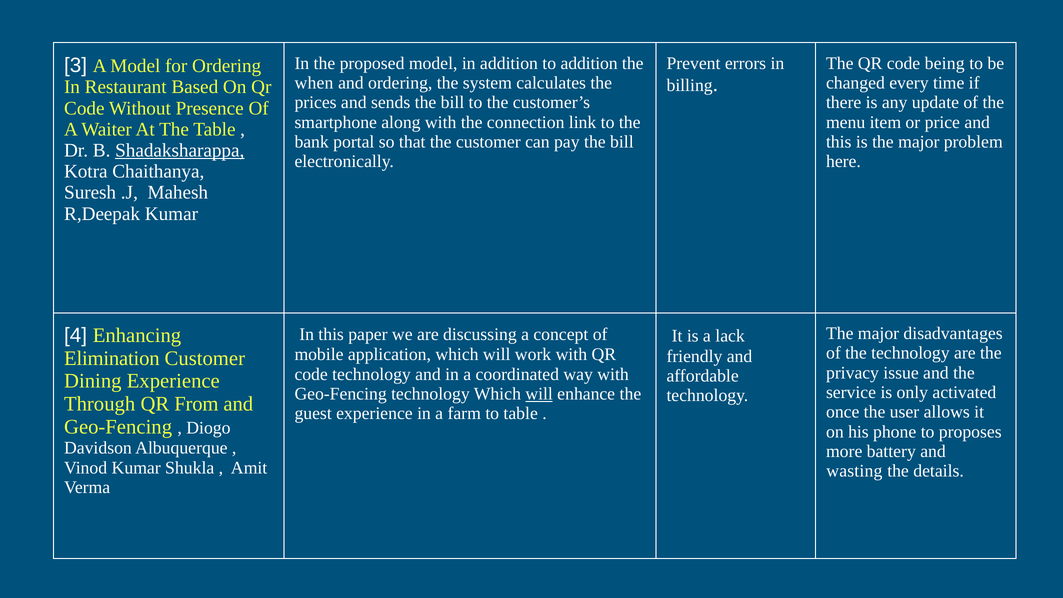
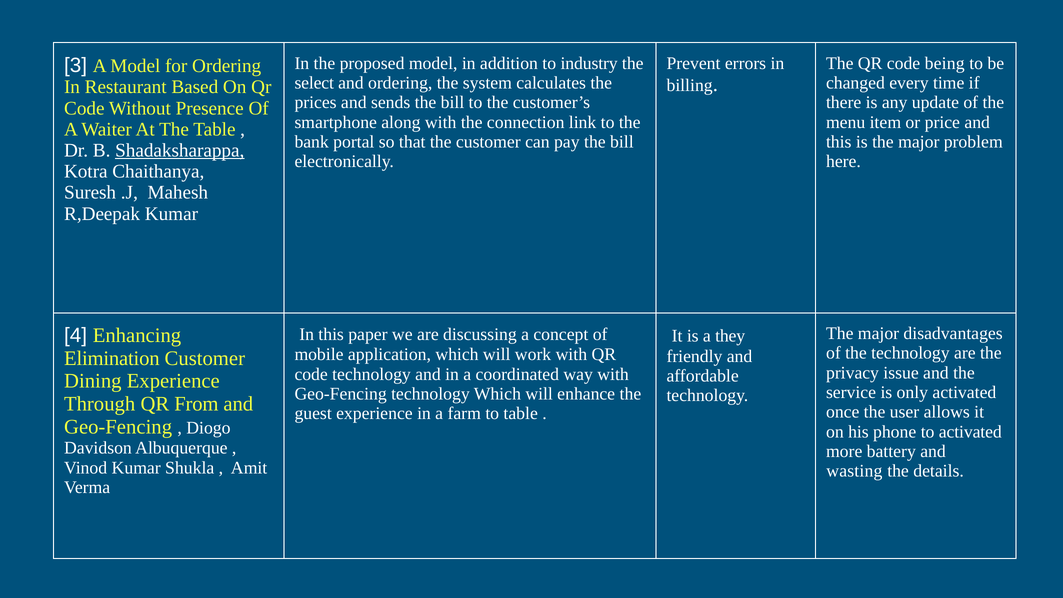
to addition: addition -> industry (589, 63)
when: when -> select (314, 83)
lack: lack -> they (730, 336)
will underline: present -> none (539, 394)
to proposes: proposes -> activated (970, 432)
